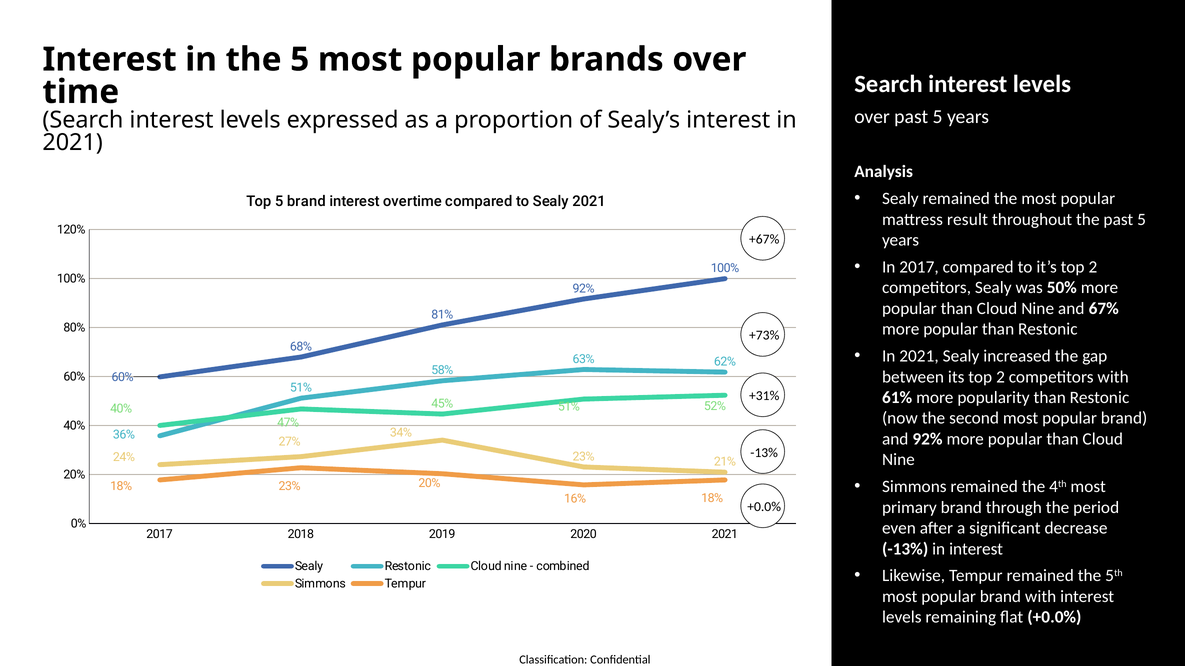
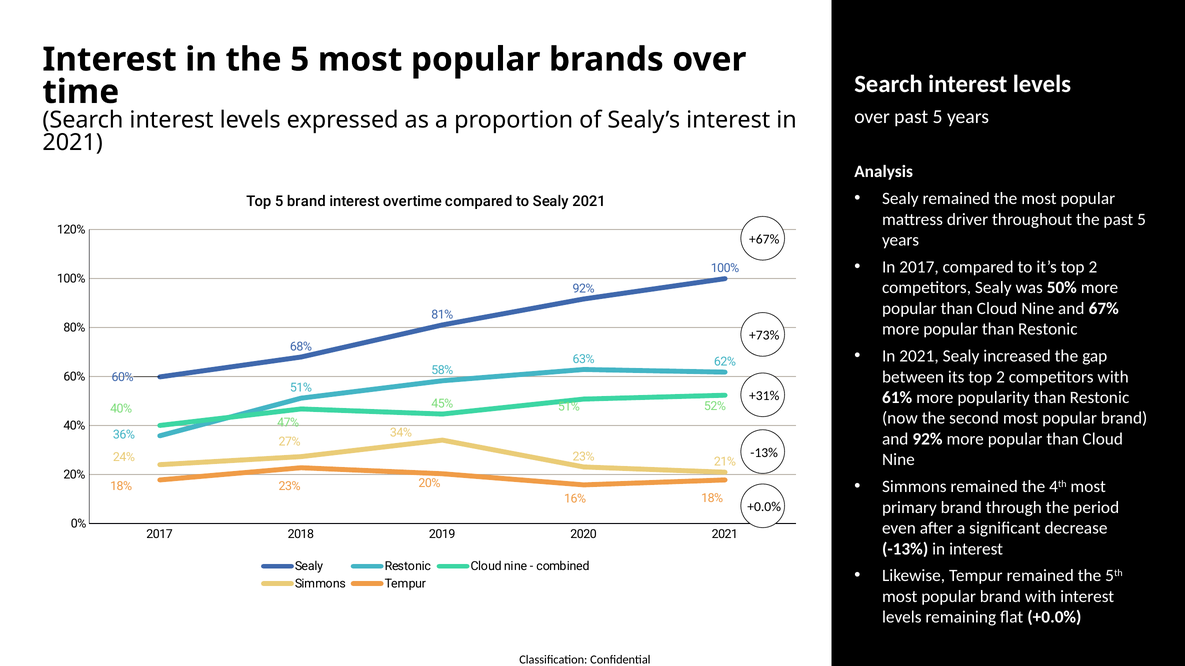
result: result -> driver (968, 220)
